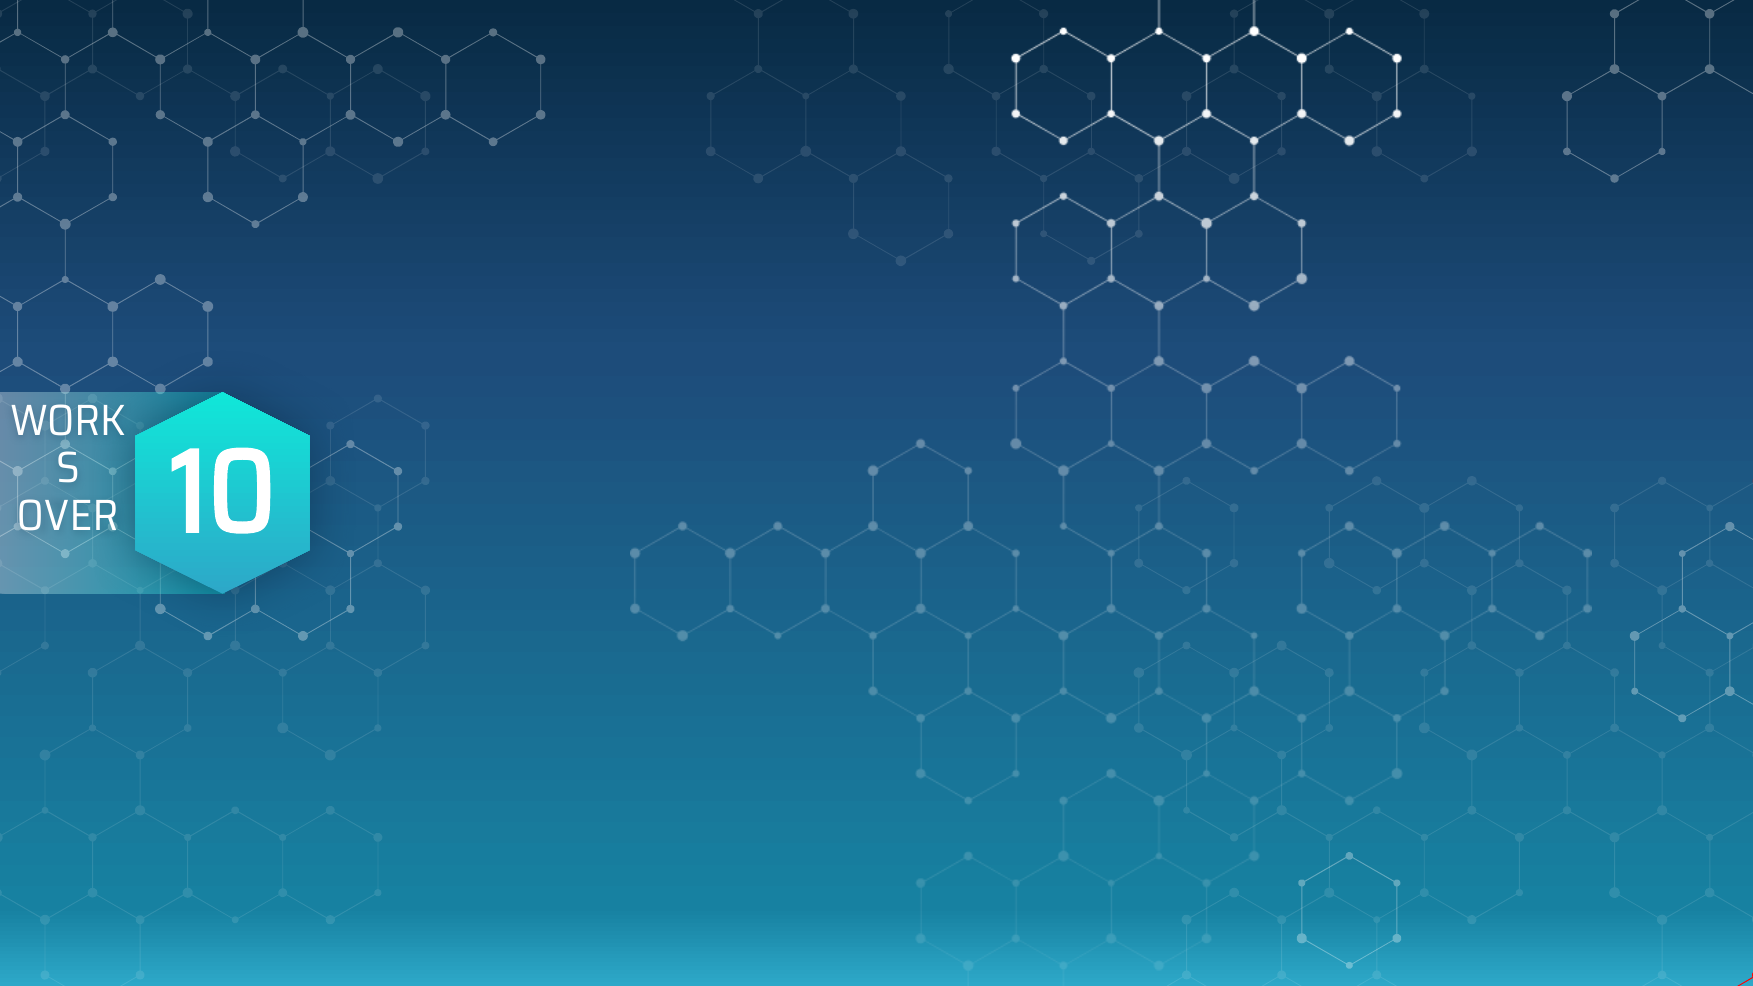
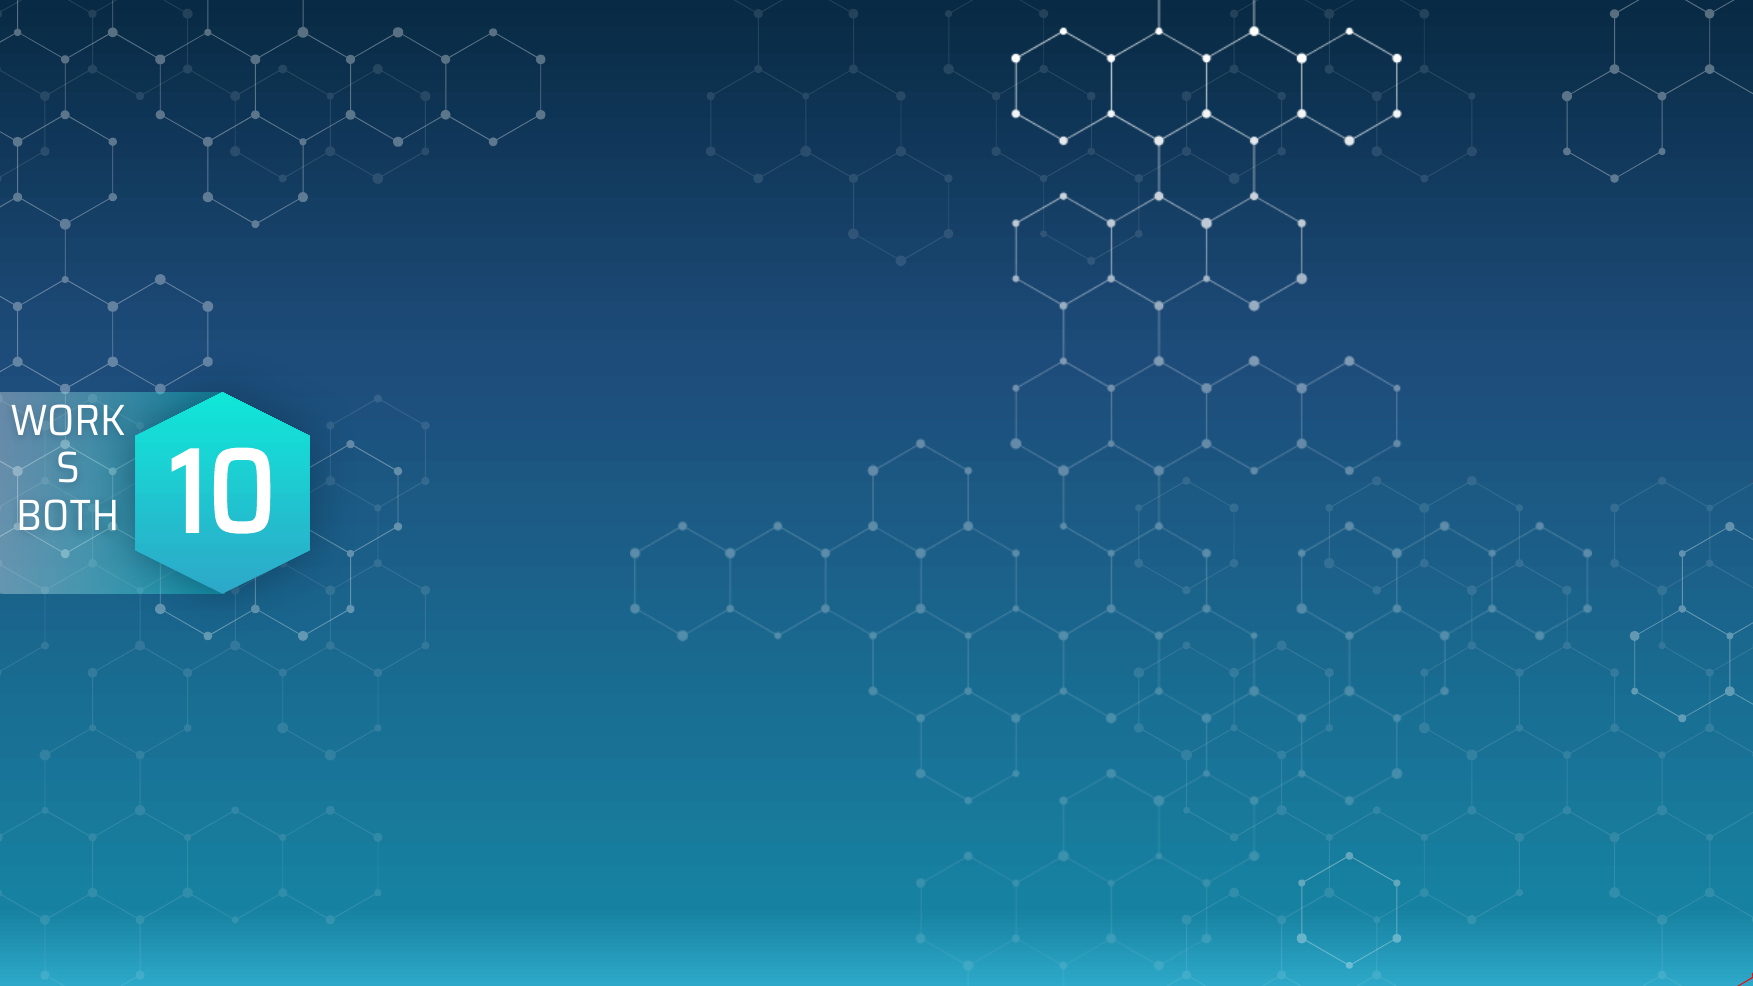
OVER: OVER -> BOTH (68, 516)
